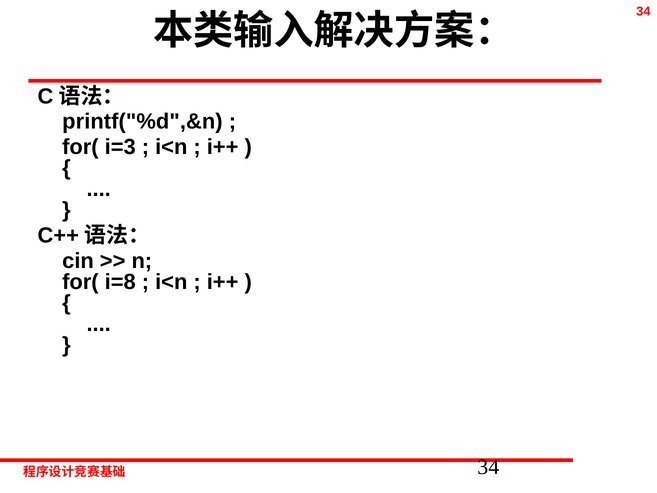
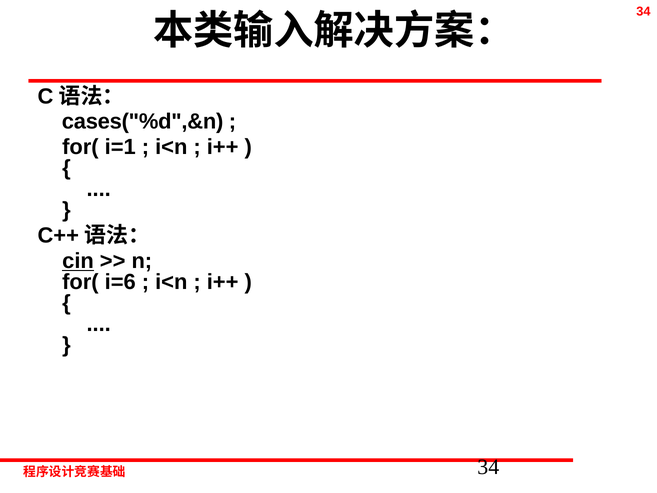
printf("%d",&n: printf("%d",&n -> cases("%d",&n (143, 122)
i=3: i=3 -> i=1 (120, 147)
cin underline: none -> present (78, 261)
i=8: i=8 -> i=6 (120, 282)
